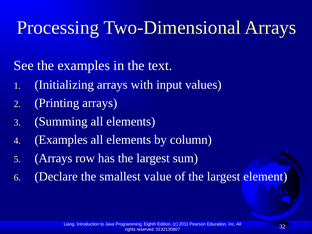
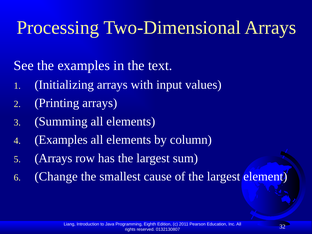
Declare: Declare -> Change (56, 176)
value: value -> cause (158, 176)
